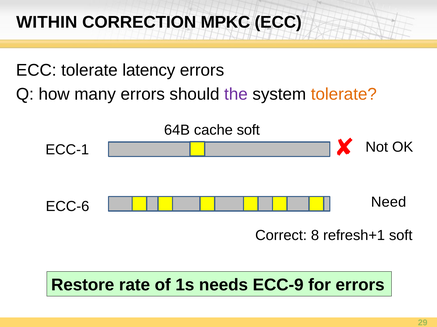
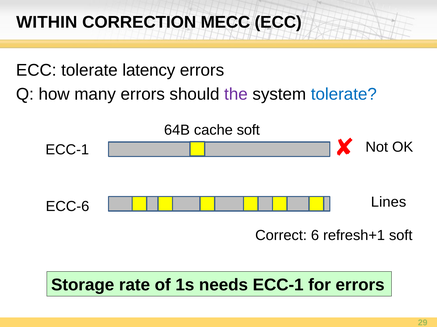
MPKC: MPKC -> MECC (226, 22)
tolerate colour: orange -> blue (344, 94)
Need: Need -> Lines (389, 203)
8: 8 -> 6 (315, 236)
Restore: Restore -> Storage (83, 286)
needs ECC-9: ECC-9 -> ECC-1 (278, 286)
